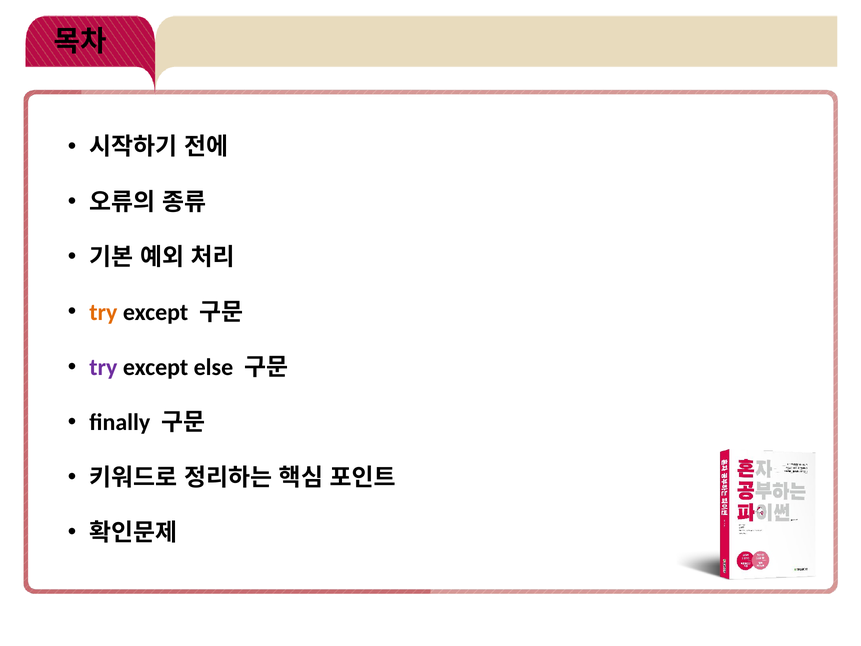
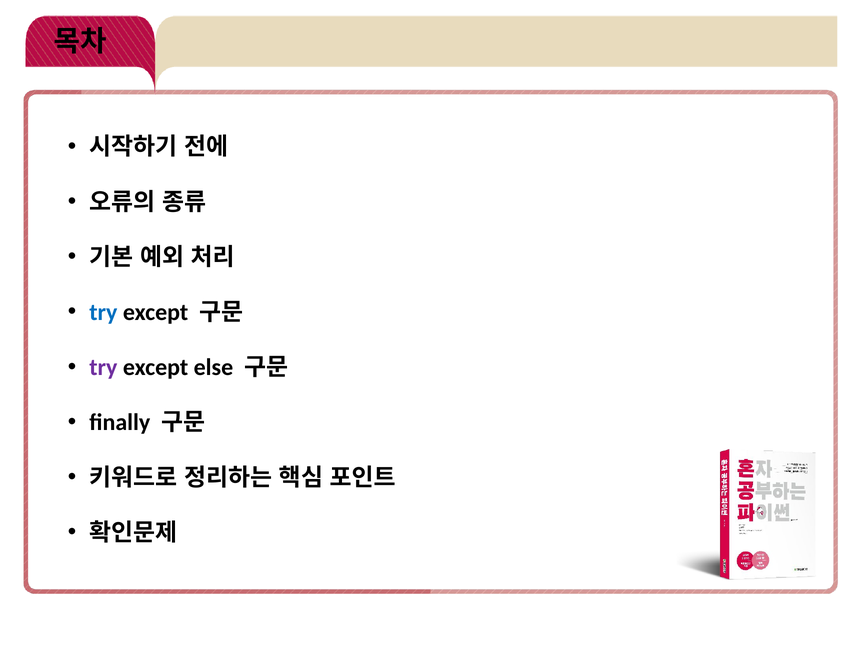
try colour: orange -> blue (103, 312)
